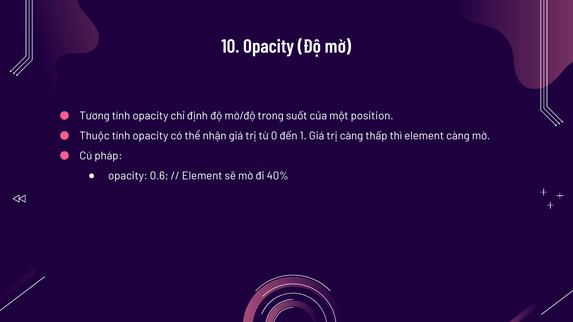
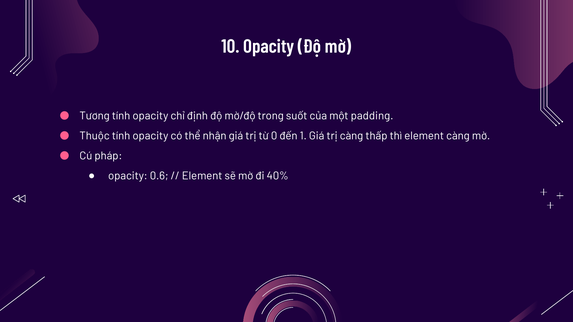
position: position -> padding (372, 116)
